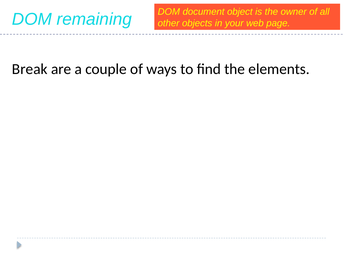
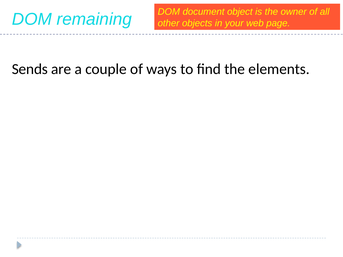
Break: Break -> Sends (30, 69)
